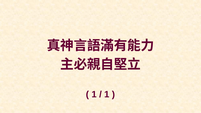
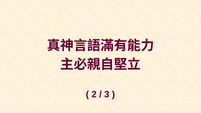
1: 1 -> 2 (94, 94)
1: 1 -> 3 (107, 94)
